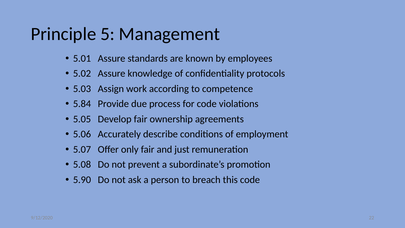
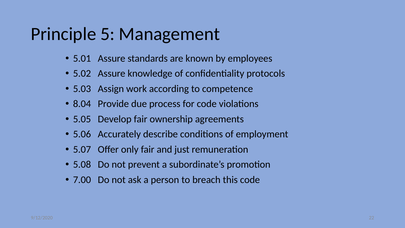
5.84: 5.84 -> 8.04 (82, 104)
5.90: 5.90 -> 7.00 (82, 180)
